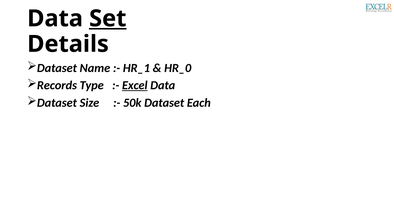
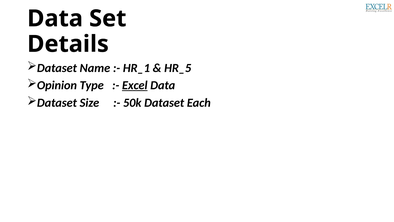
Set underline: present -> none (108, 18)
HR_0: HR_0 -> HR_5 (178, 68)
Records: Records -> Opinion (57, 85)
